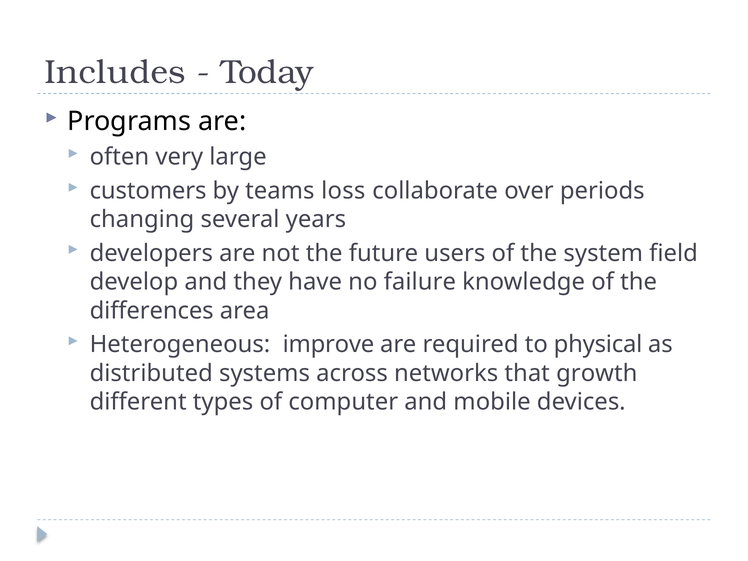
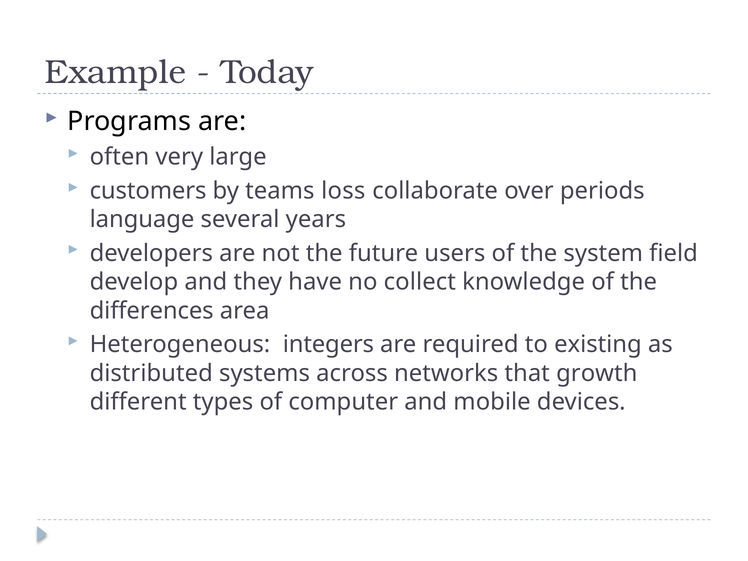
Includes: Includes -> Example (115, 72)
changing: changing -> language (142, 219)
failure: failure -> collect (420, 282)
improve: improve -> integers (328, 344)
physical: physical -> existing (598, 344)
